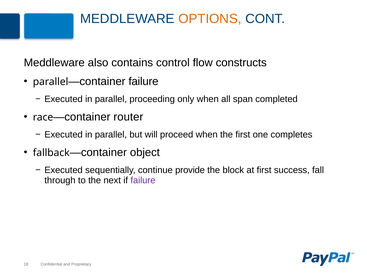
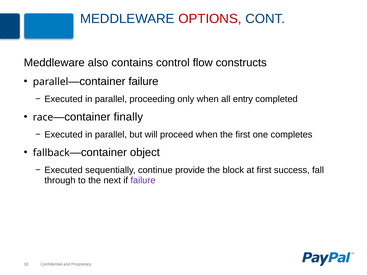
OPTIONS colour: orange -> red (210, 19)
span: span -> entry (243, 99)
router: router -> finally (128, 117)
